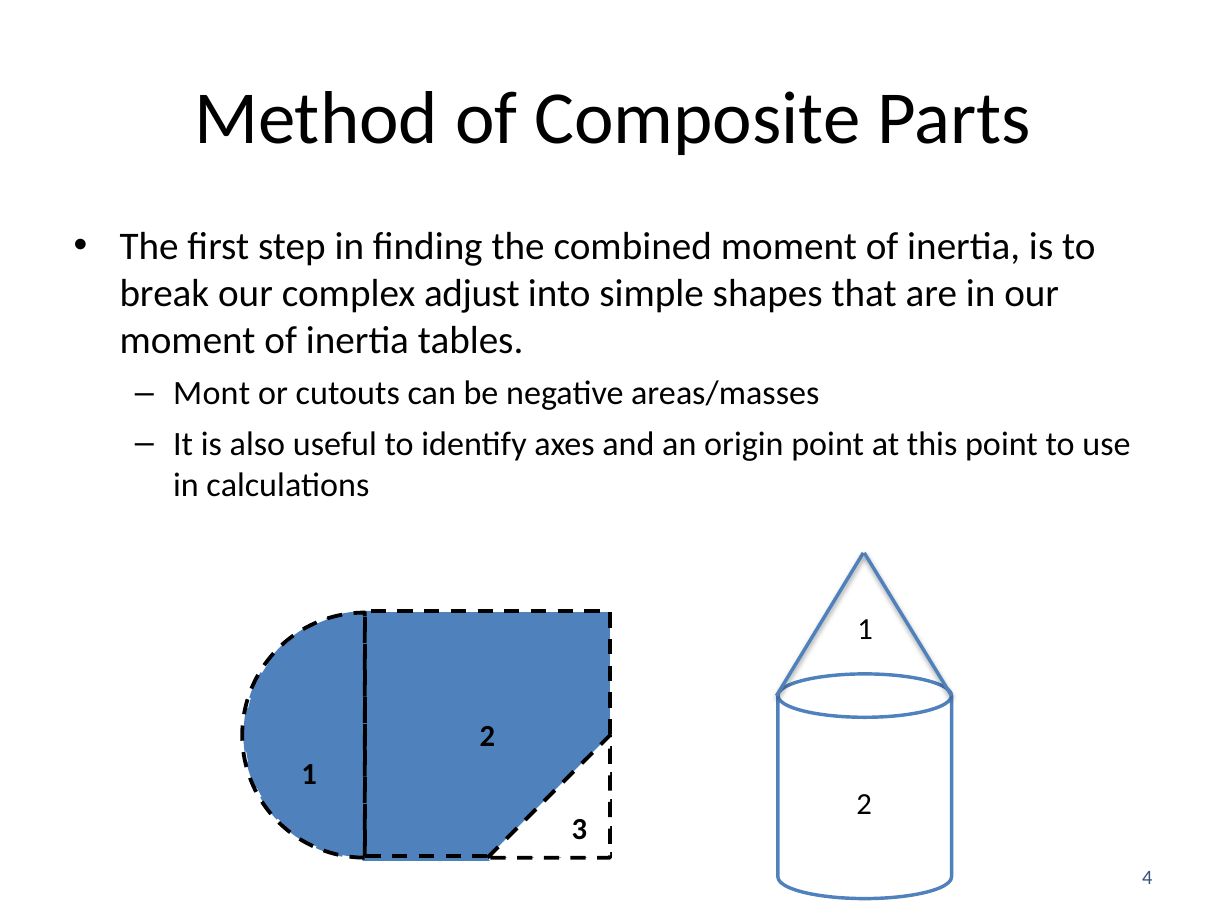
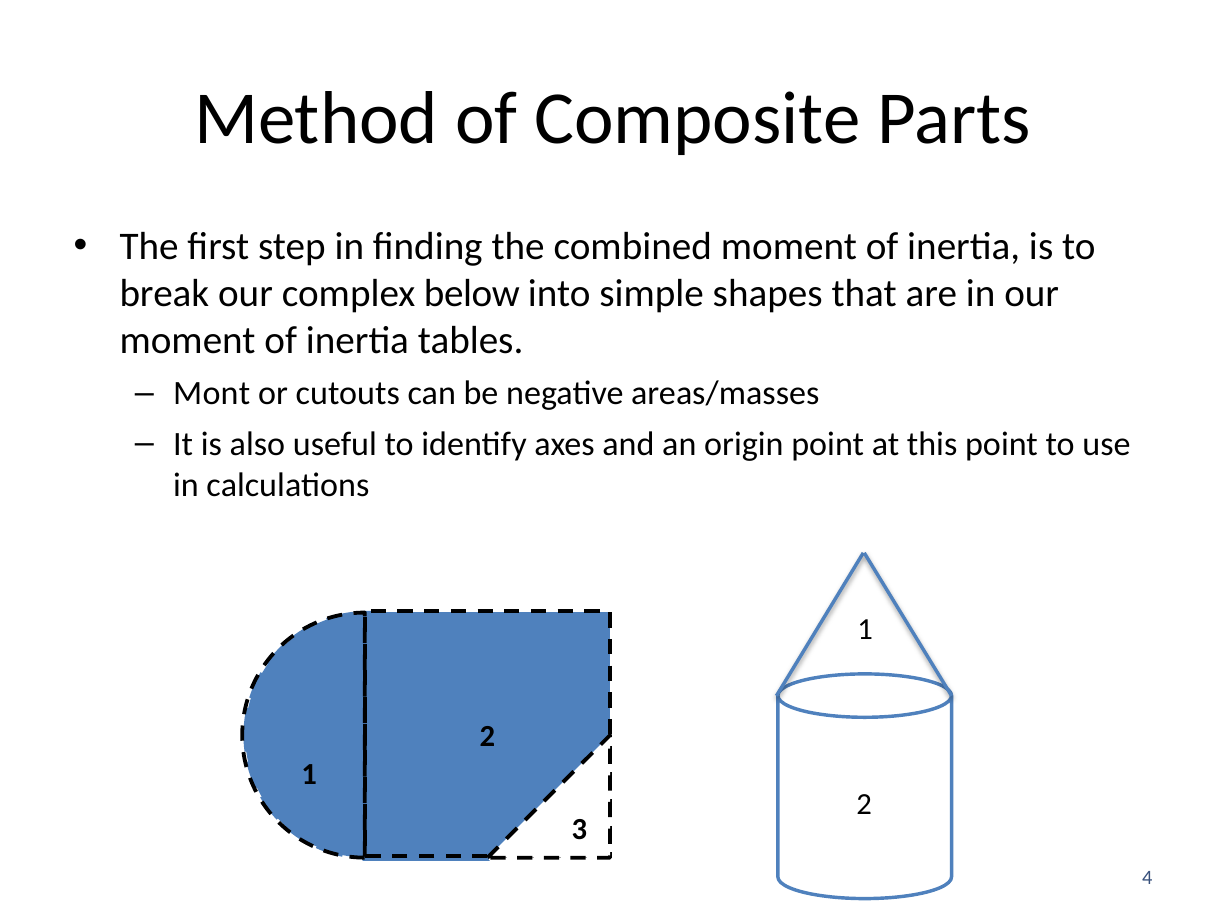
adjust: adjust -> below (472, 294)
